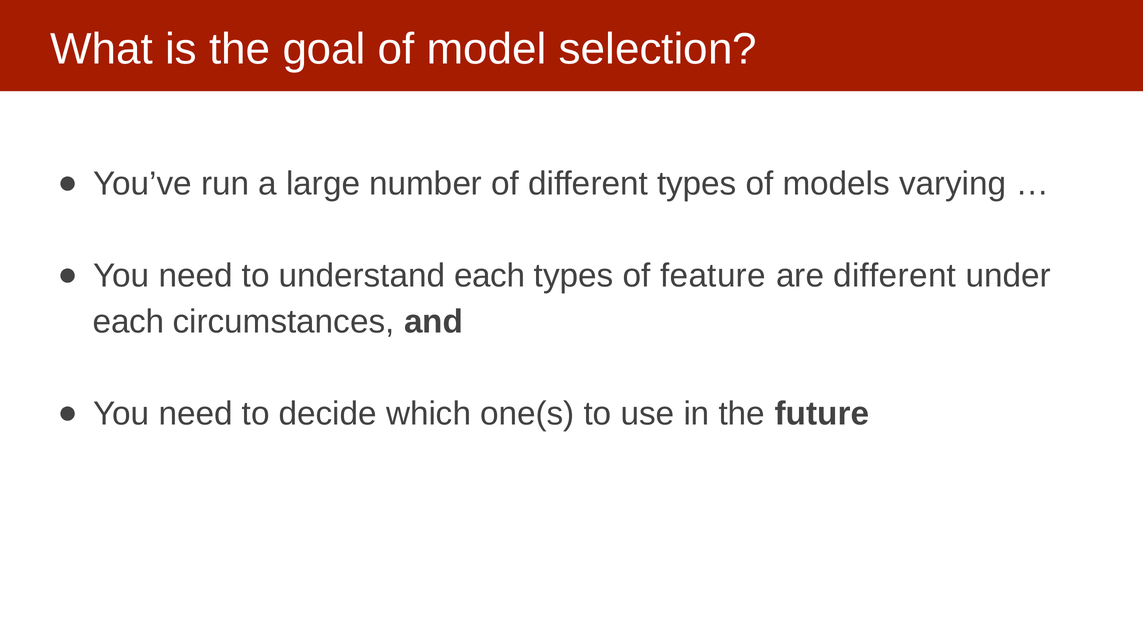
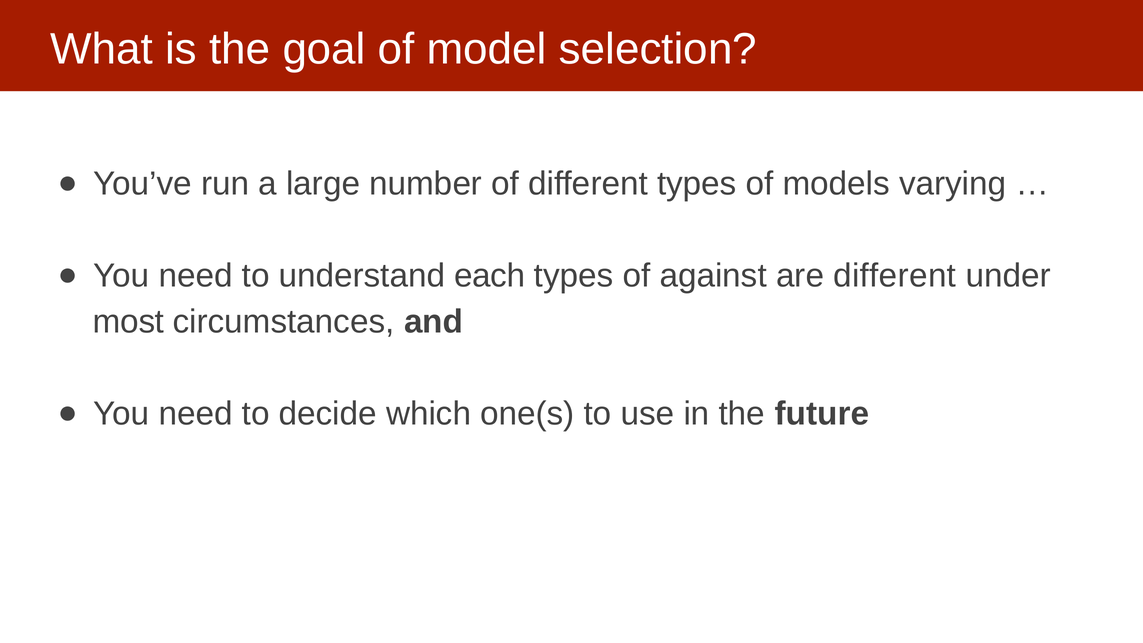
feature: feature -> against (713, 276)
each: each -> most (129, 322)
